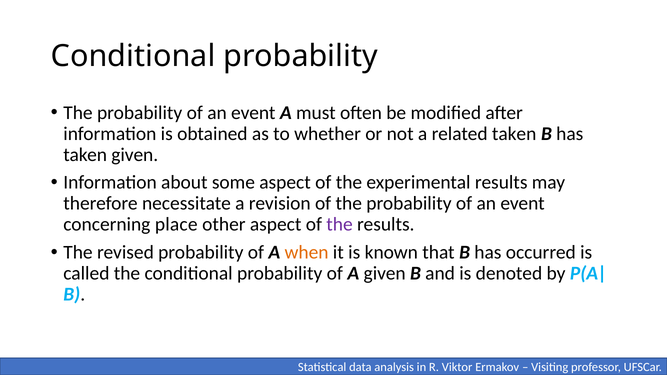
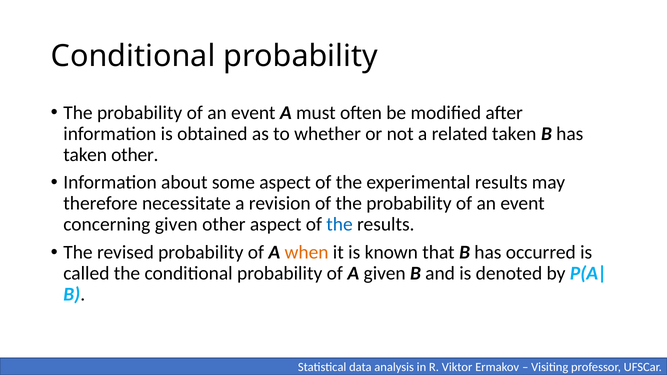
taken given: given -> other (135, 155)
concerning place: place -> given (176, 225)
the colour: purple -> blue (340, 225)
